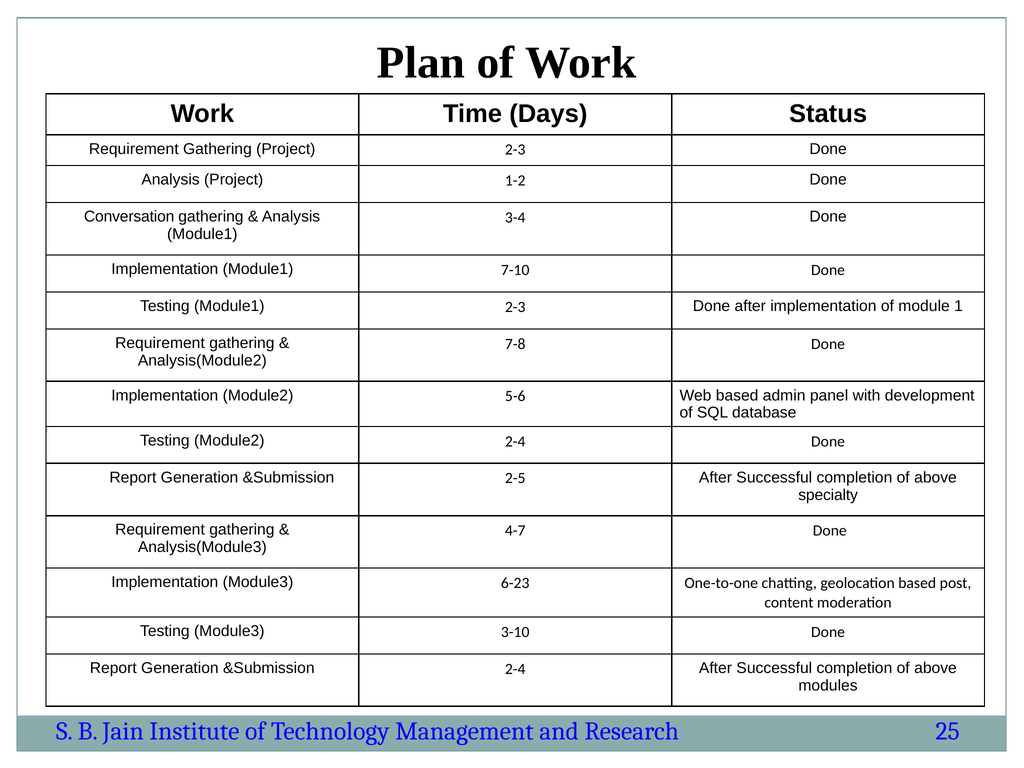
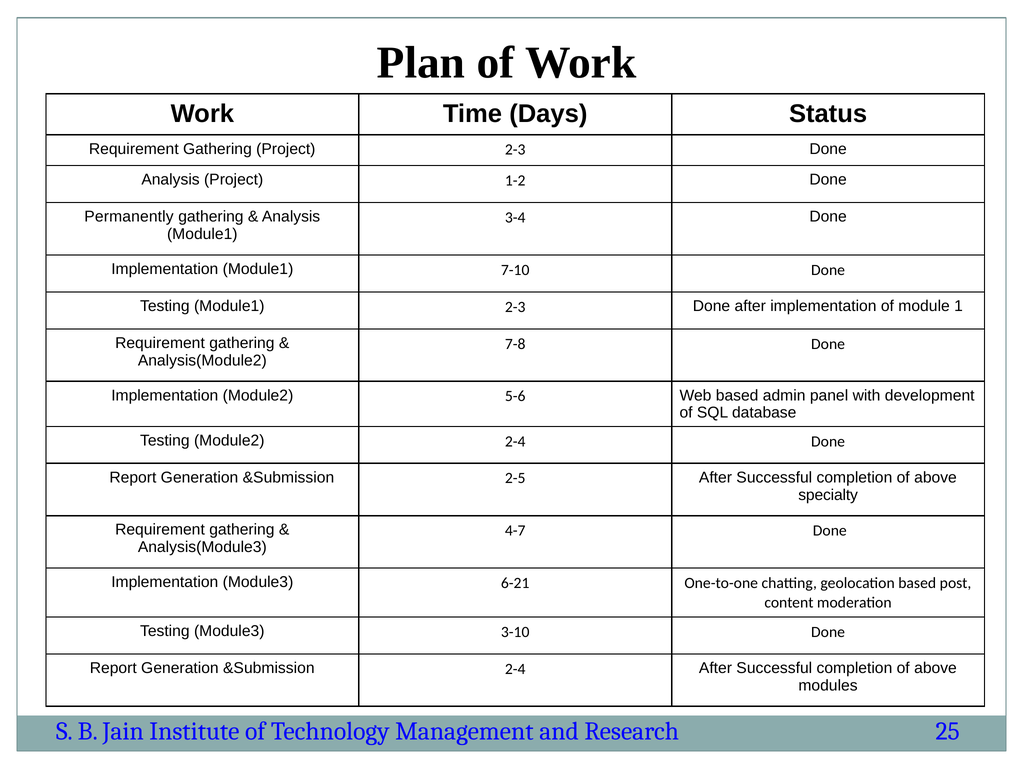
Conversation: Conversation -> Permanently (129, 217)
6-23: 6-23 -> 6-21 (515, 583)
